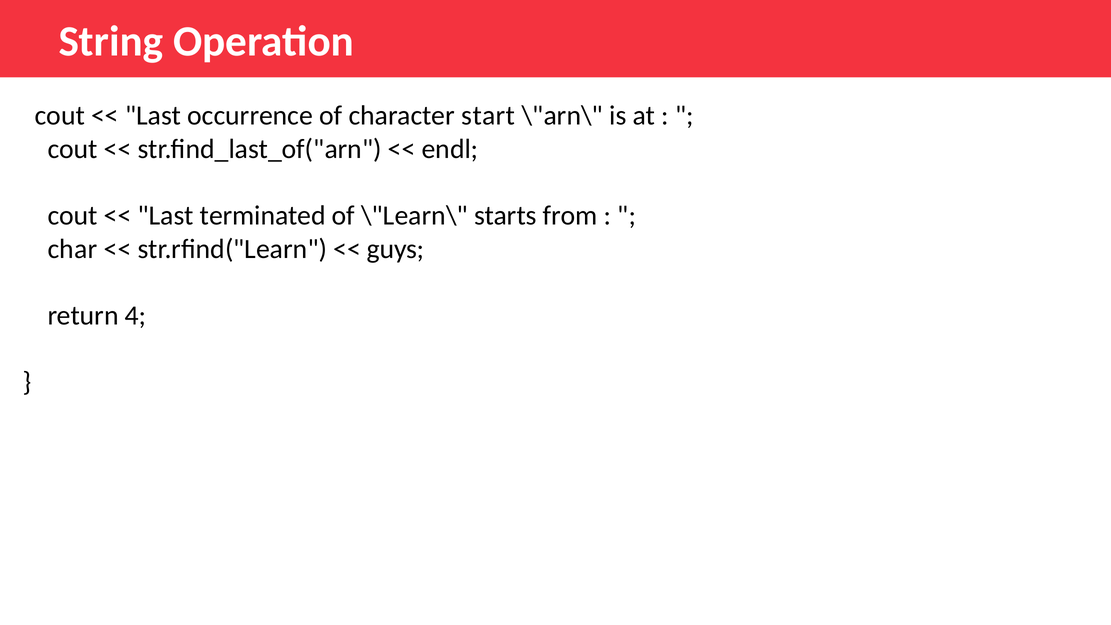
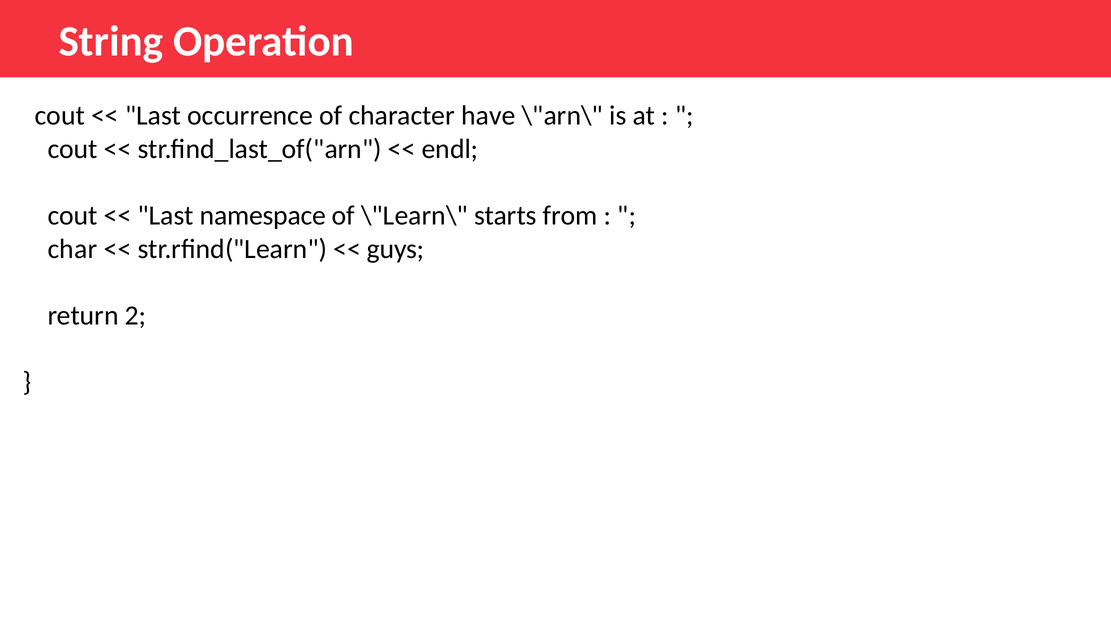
start: start -> have (488, 116)
terminated: terminated -> namespace (263, 216)
4: 4 -> 2 (136, 316)
